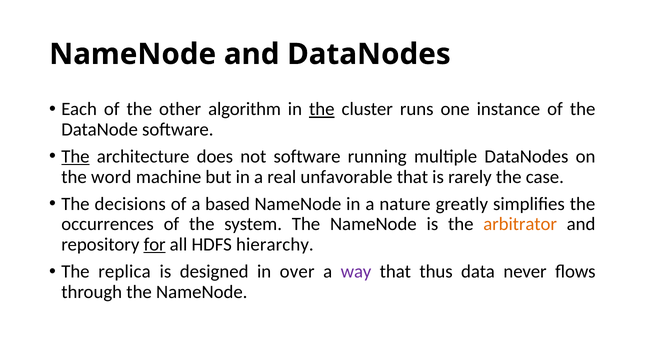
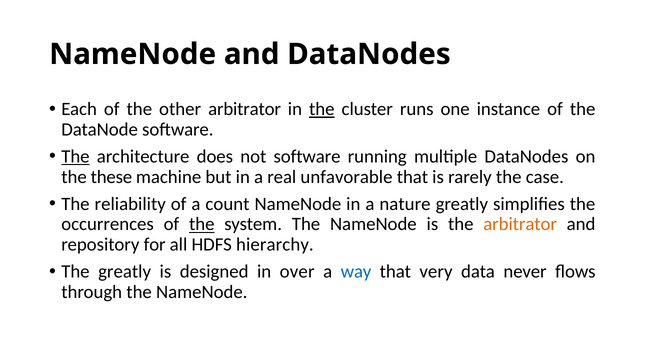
other algorithm: algorithm -> arbitrator (245, 109)
word: word -> these (111, 177)
decisions: decisions -> reliability (130, 204)
based: based -> count (227, 204)
the underline: none -> present (202, 224)
for underline: present -> none (155, 244)
The replica: replica -> greatly (125, 271)
way colour: purple -> blue (356, 271)
thus: thus -> very (436, 271)
